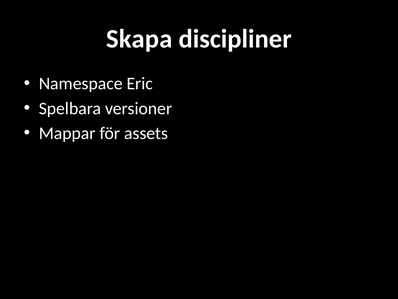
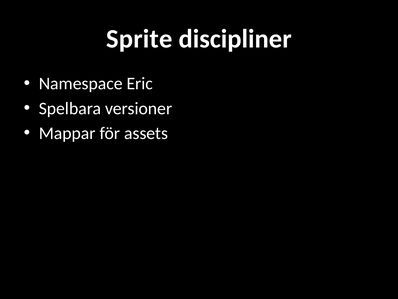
Skapa: Skapa -> Sprite (139, 39)
